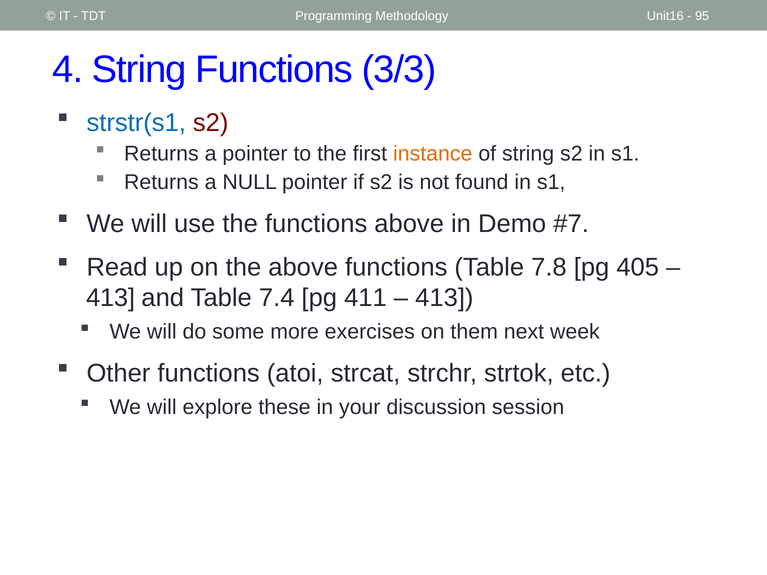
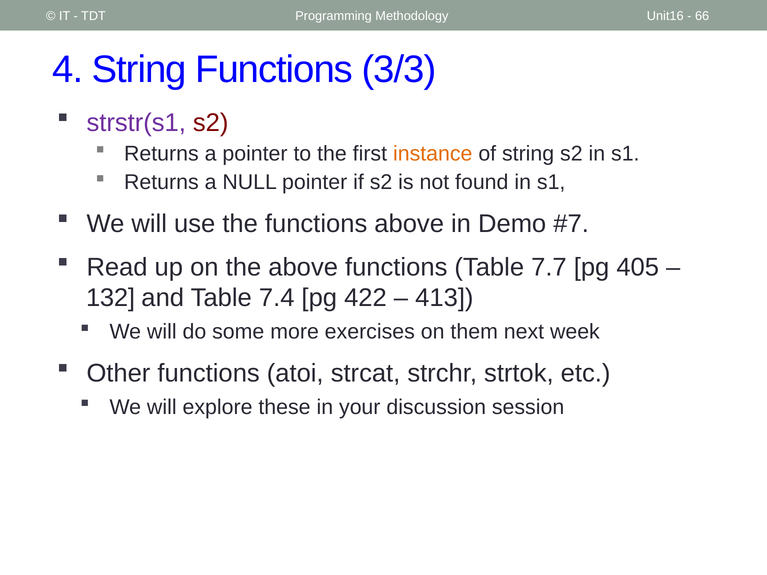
95: 95 -> 66 (702, 16)
strstr(s1 colour: blue -> purple (136, 123)
7.8: 7.8 -> 7.7 (549, 267)
413: 413 -> 132 (111, 298)
411: 411 -> 422 (365, 298)
